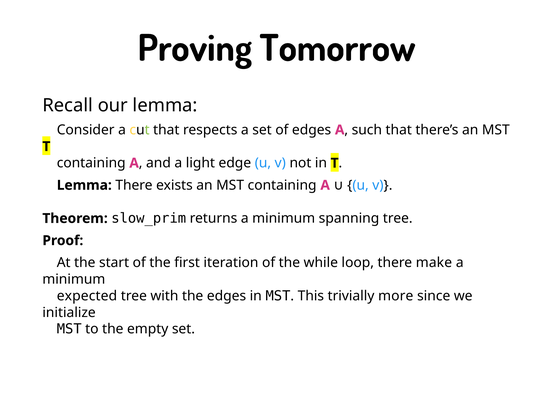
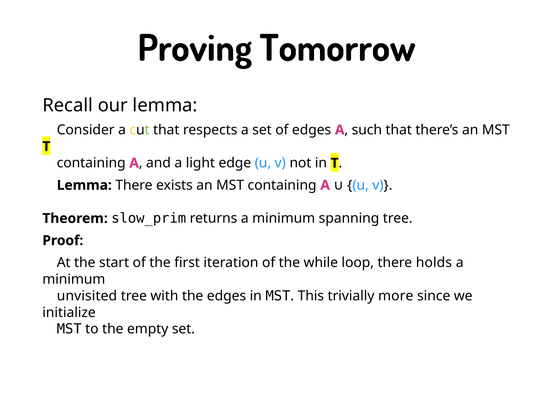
make: make -> holds (434, 263)
expected: expected -> unvisited (87, 296)
